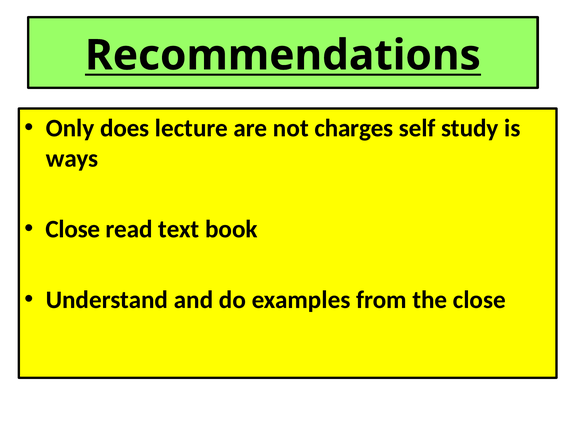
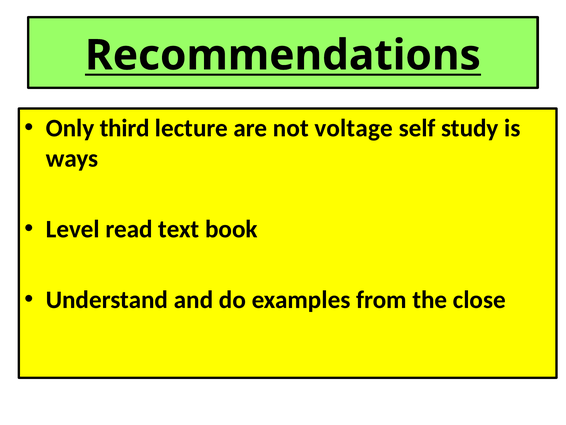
does: does -> third (125, 128)
charges: charges -> voltage (354, 128)
Close: Close -> Level (73, 229)
